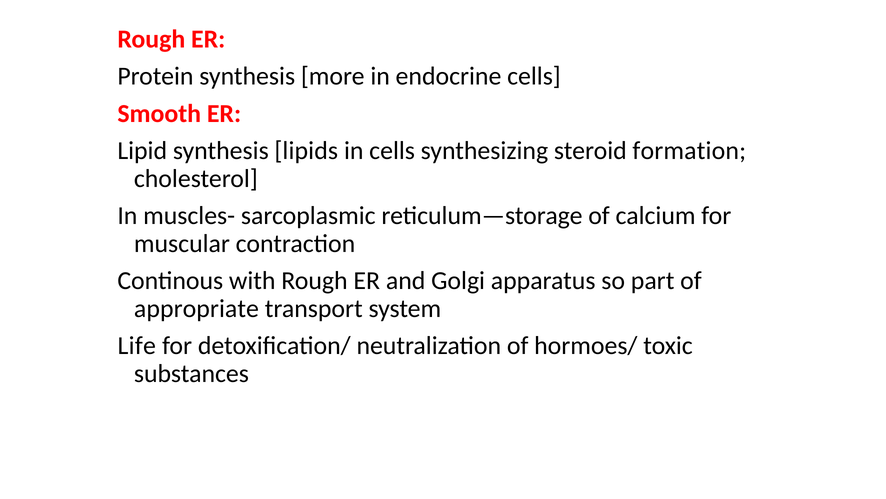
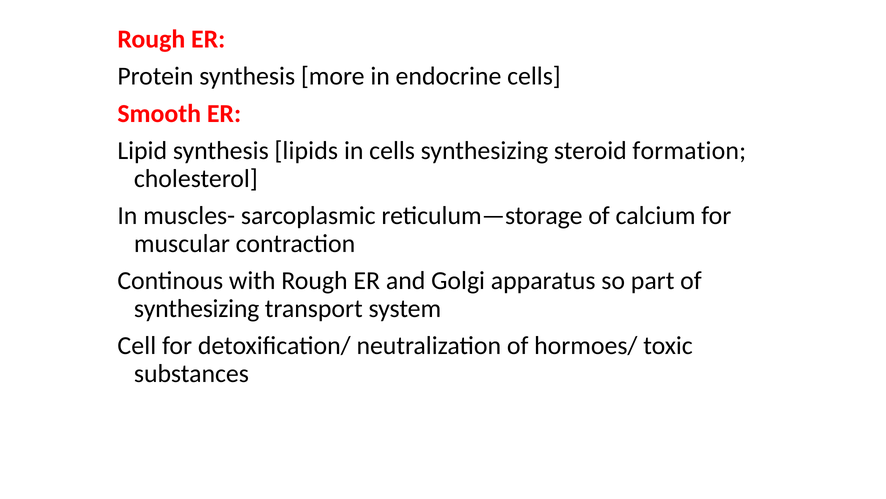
appropriate: appropriate -> synthesizing (197, 308)
Life: Life -> Cell (137, 345)
